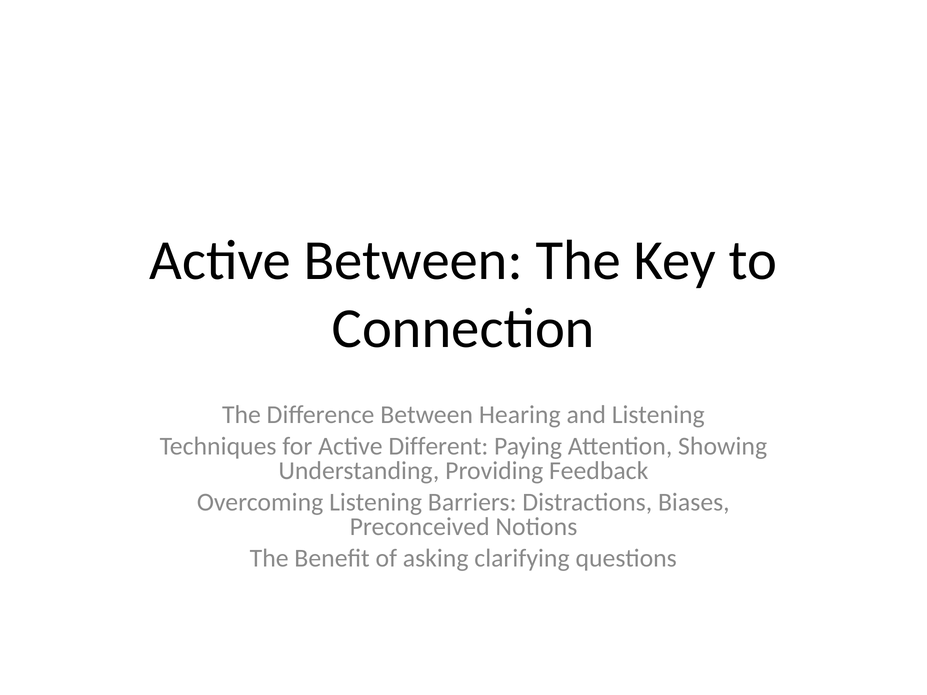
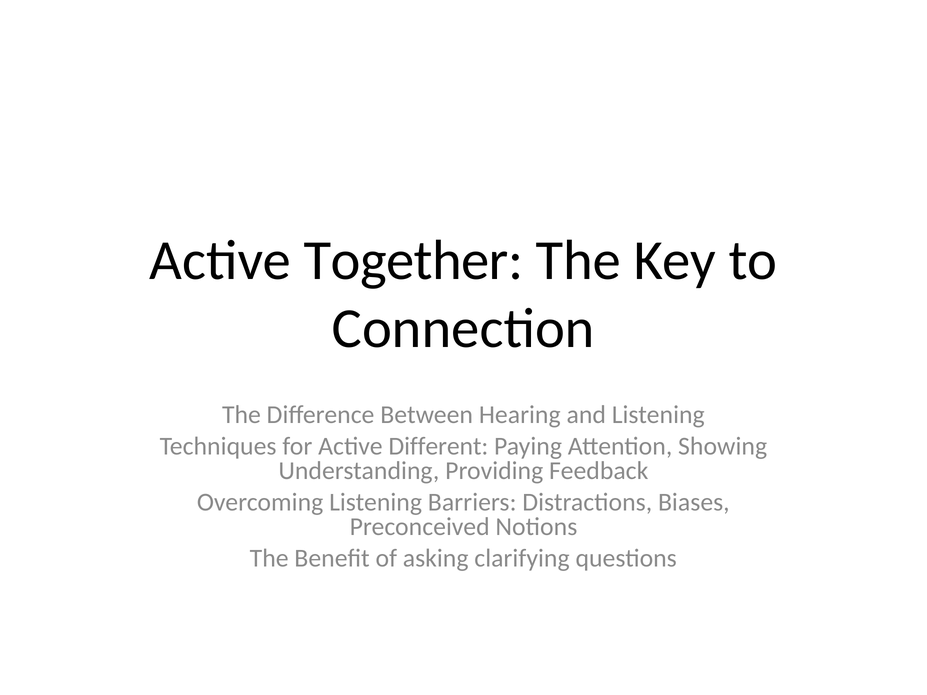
Active Between: Between -> Together (413, 260)
